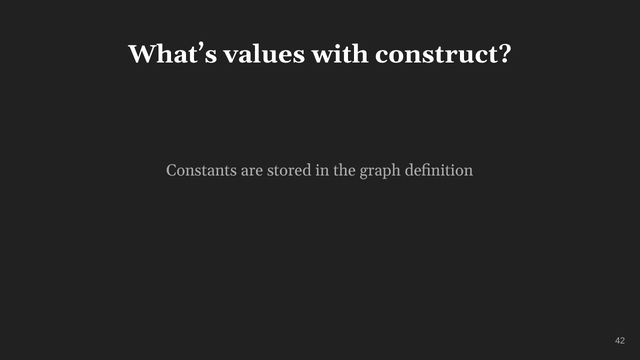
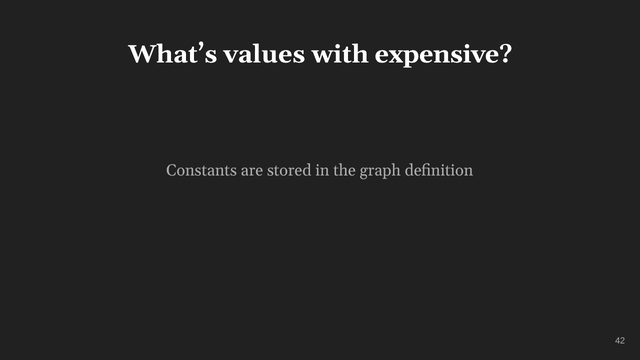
construct: construct -> expensive (444, 54)
